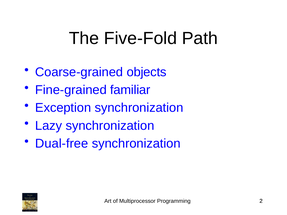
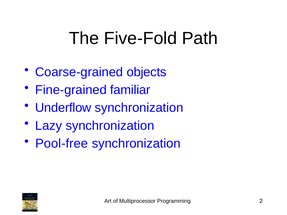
Exception: Exception -> Underflow (63, 108)
Dual-free: Dual-free -> Pool-free (62, 144)
